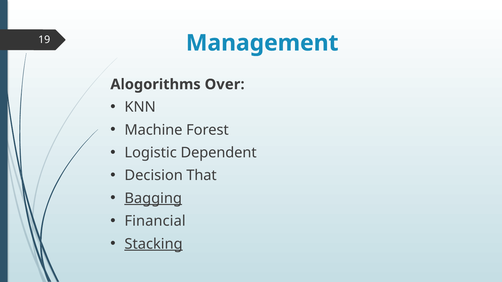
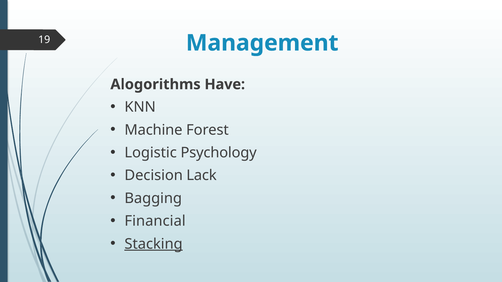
Over: Over -> Have (225, 84)
Dependent: Dependent -> Psychology (219, 153)
That: That -> Lack (202, 176)
Bagging underline: present -> none (153, 199)
